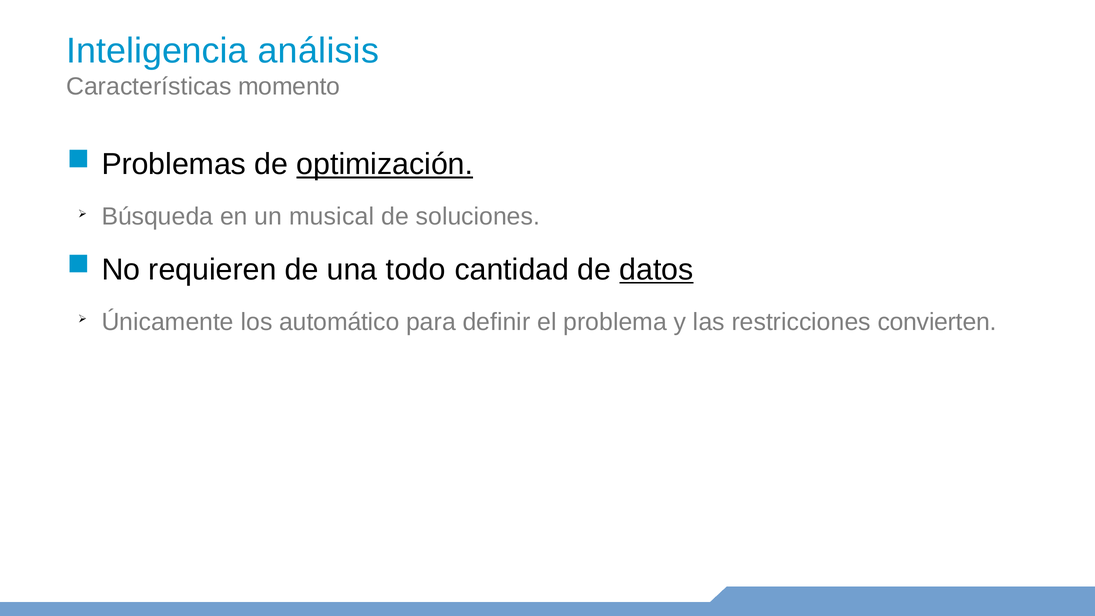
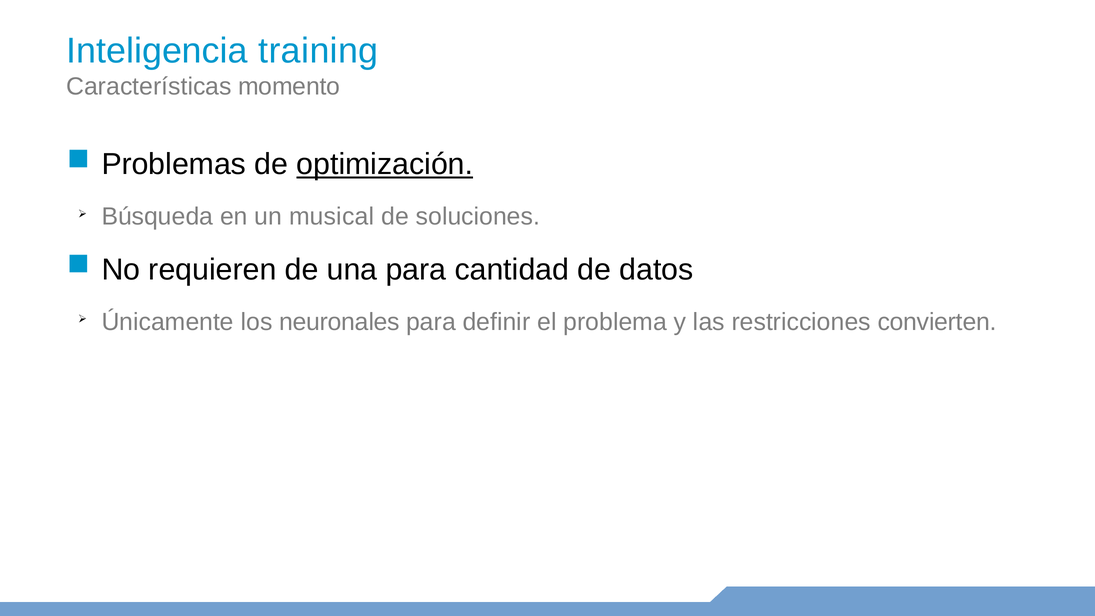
análisis: análisis -> training (318, 51)
una todo: todo -> para (416, 270)
datos underline: present -> none (656, 270)
automático: automático -> neuronales (339, 322)
